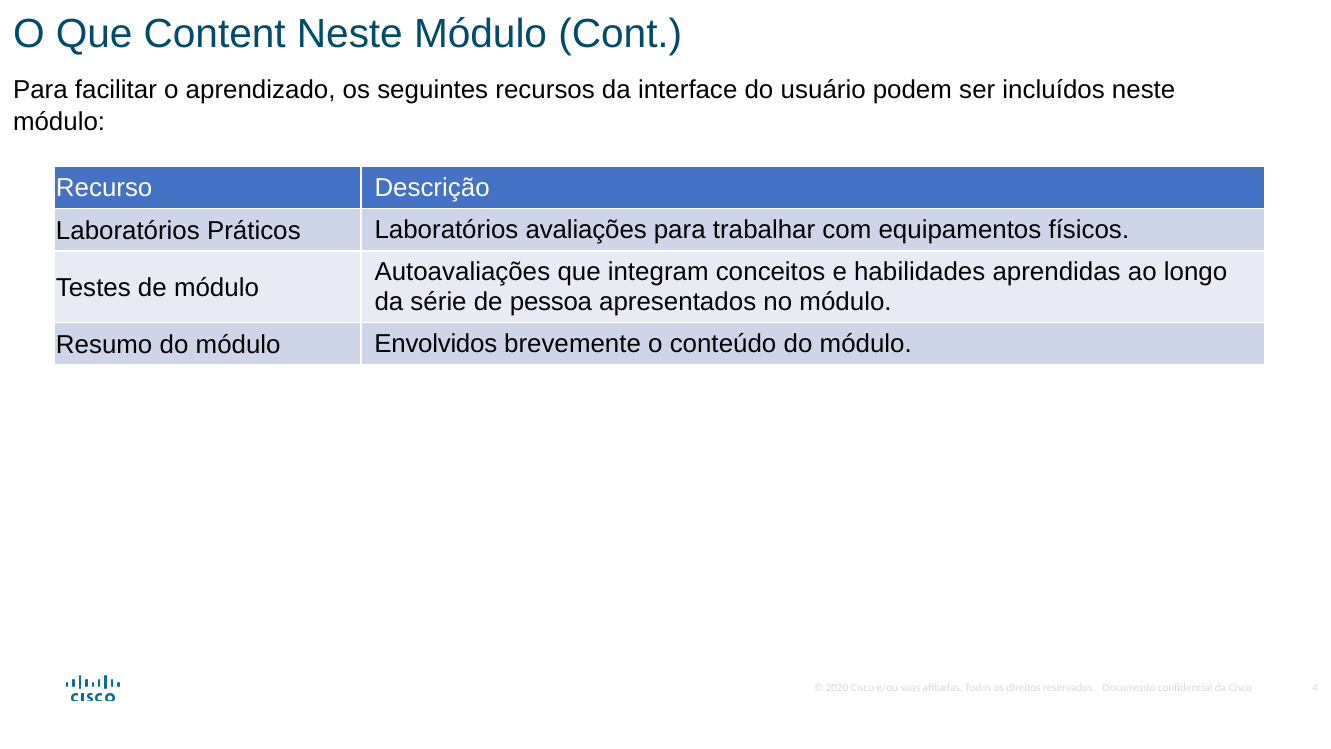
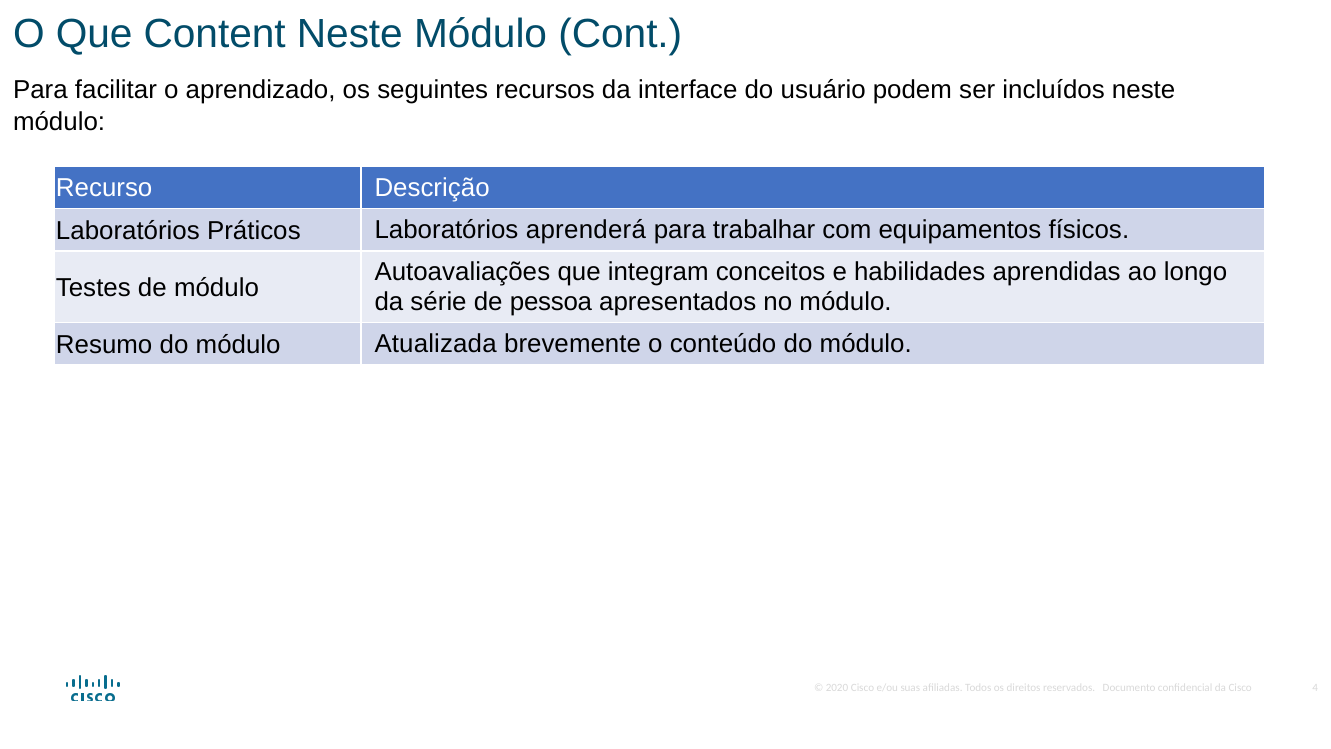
avaliações: avaliações -> aprenderá (586, 230)
Envolvidos: Envolvidos -> Atualizada (436, 344)
